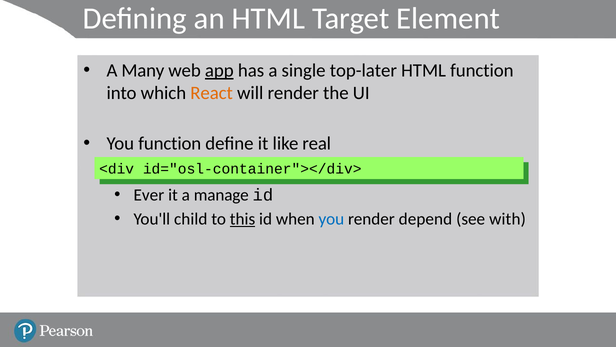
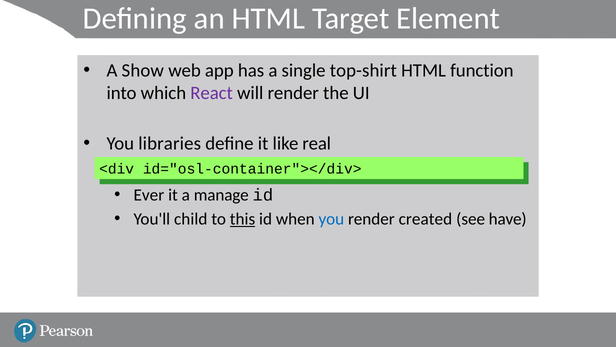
Many: Many -> Show (143, 71)
app underline: present -> none (219, 71)
top-later: top-later -> top-shirt (363, 71)
React colour: orange -> purple (212, 93)
You function: function -> libraries (170, 143)
depend: depend -> created (425, 219)
with: with -> have (508, 219)
